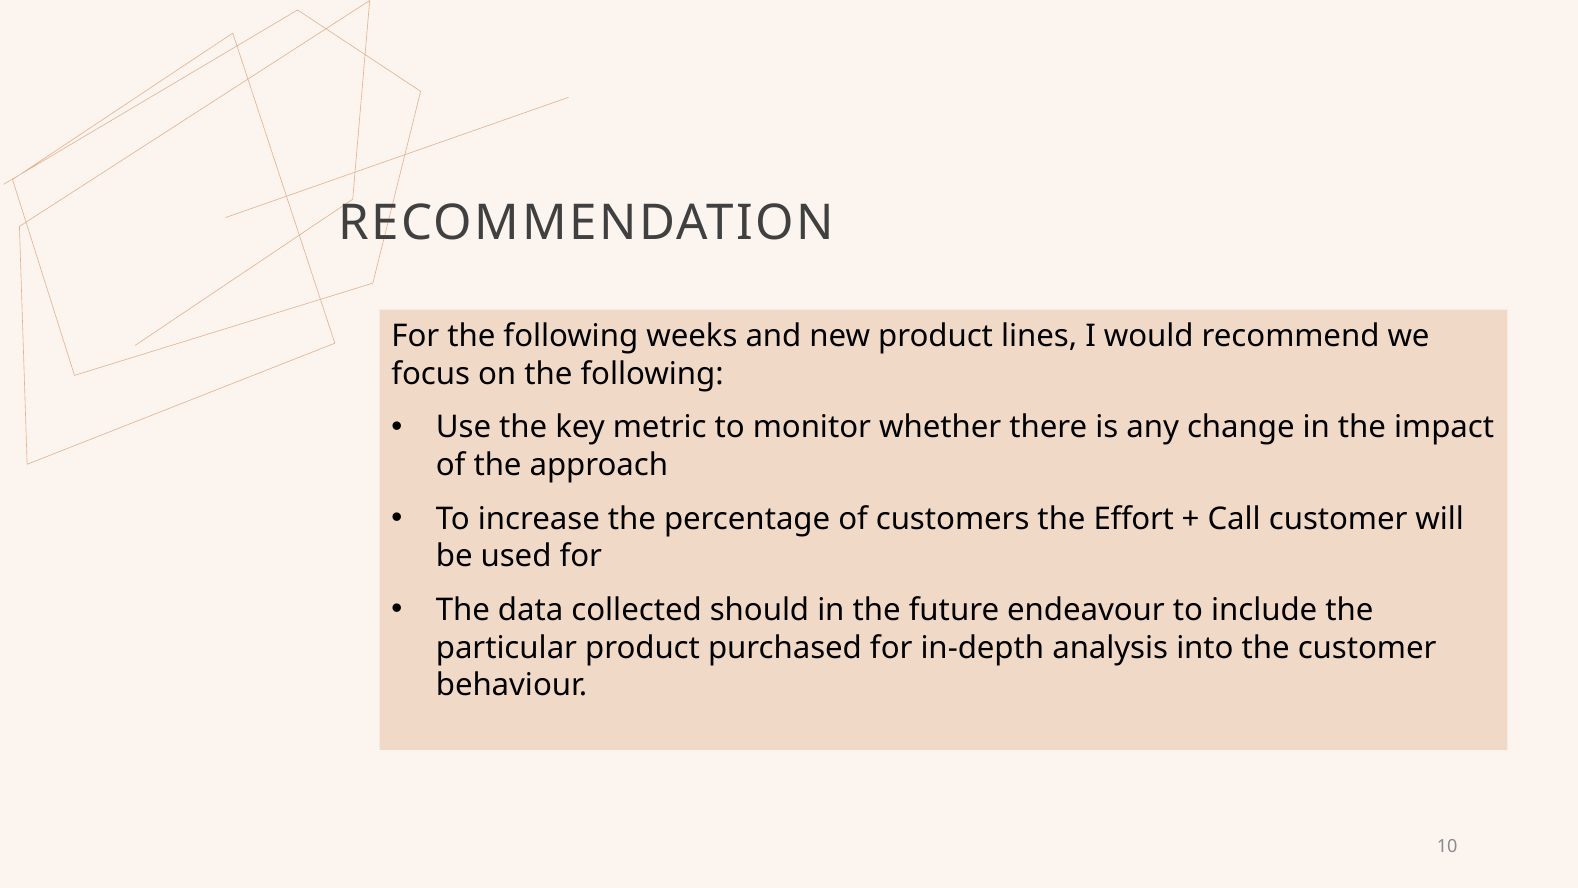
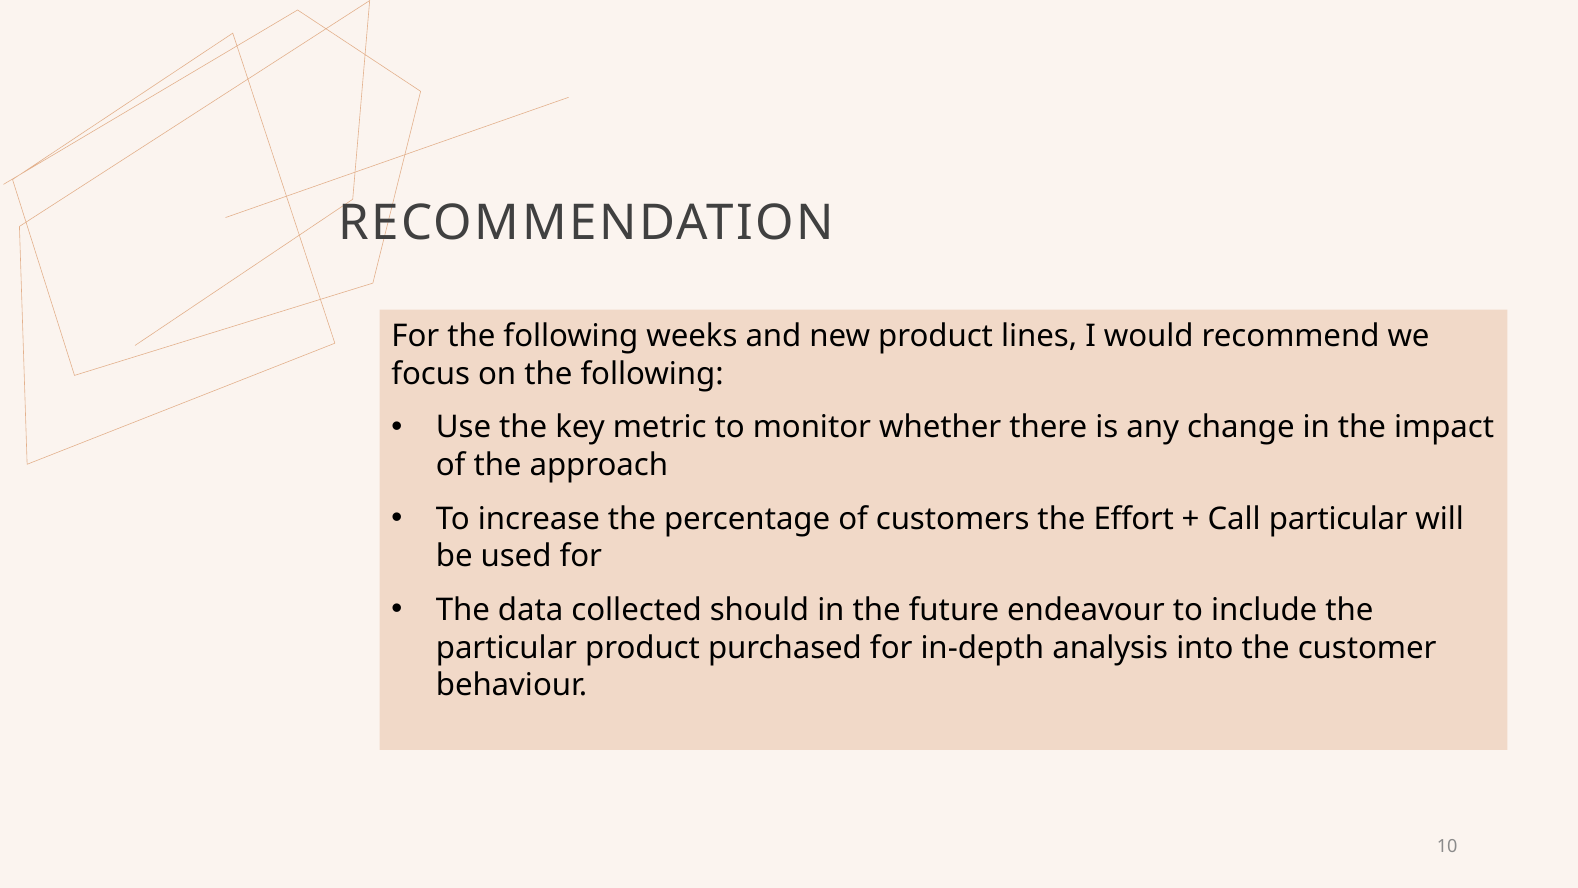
Call customer: customer -> particular (1338, 519)
